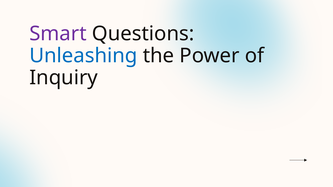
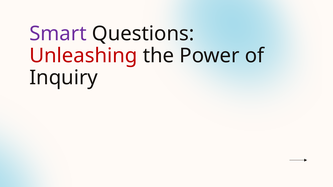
Unleashing colour: blue -> red (83, 56)
